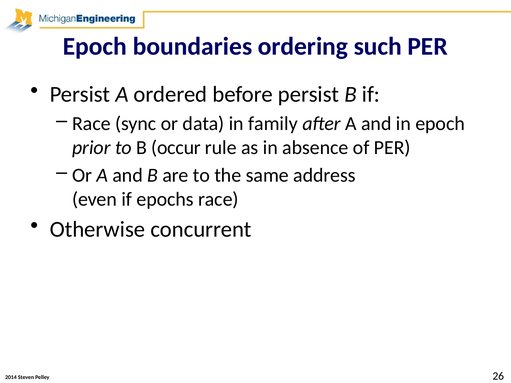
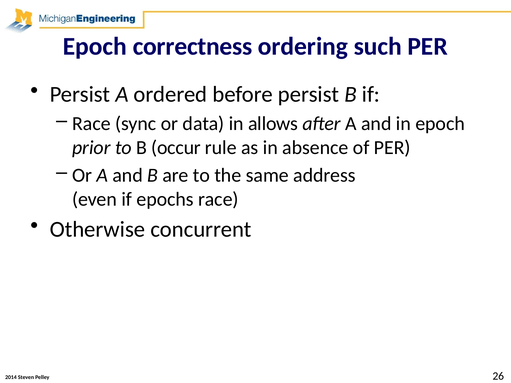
boundaries: boundaries -> correctness (193, 46)
family: family -> allows (273, 124)
